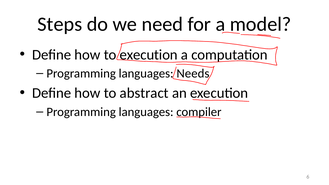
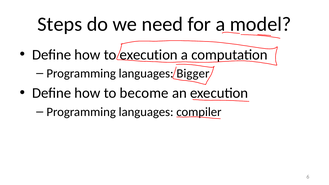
Needs: Needs -> Bigger (193, 74)
abstract: abstract -> become (144, 93)
